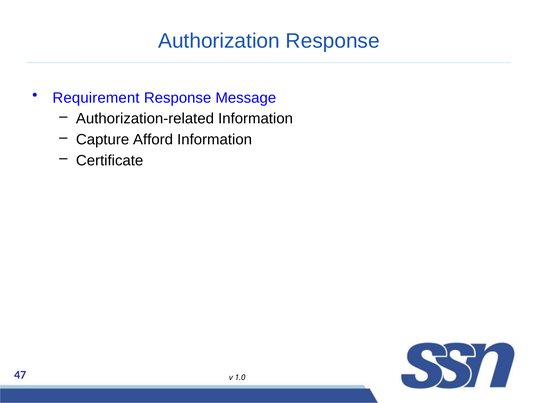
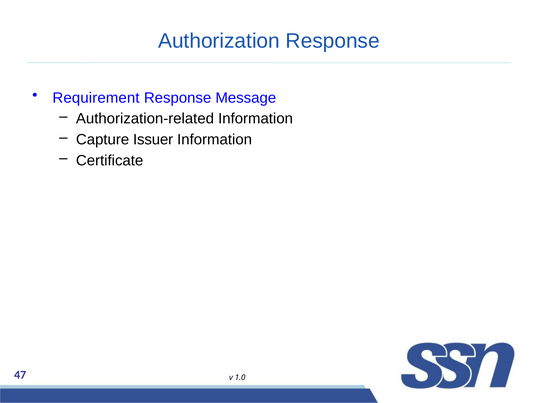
Afford: Afford -> Issuer (153, 140)
